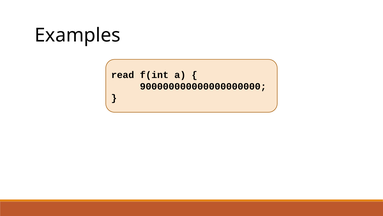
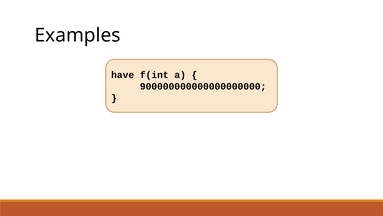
read: read -> have (123, 75)
